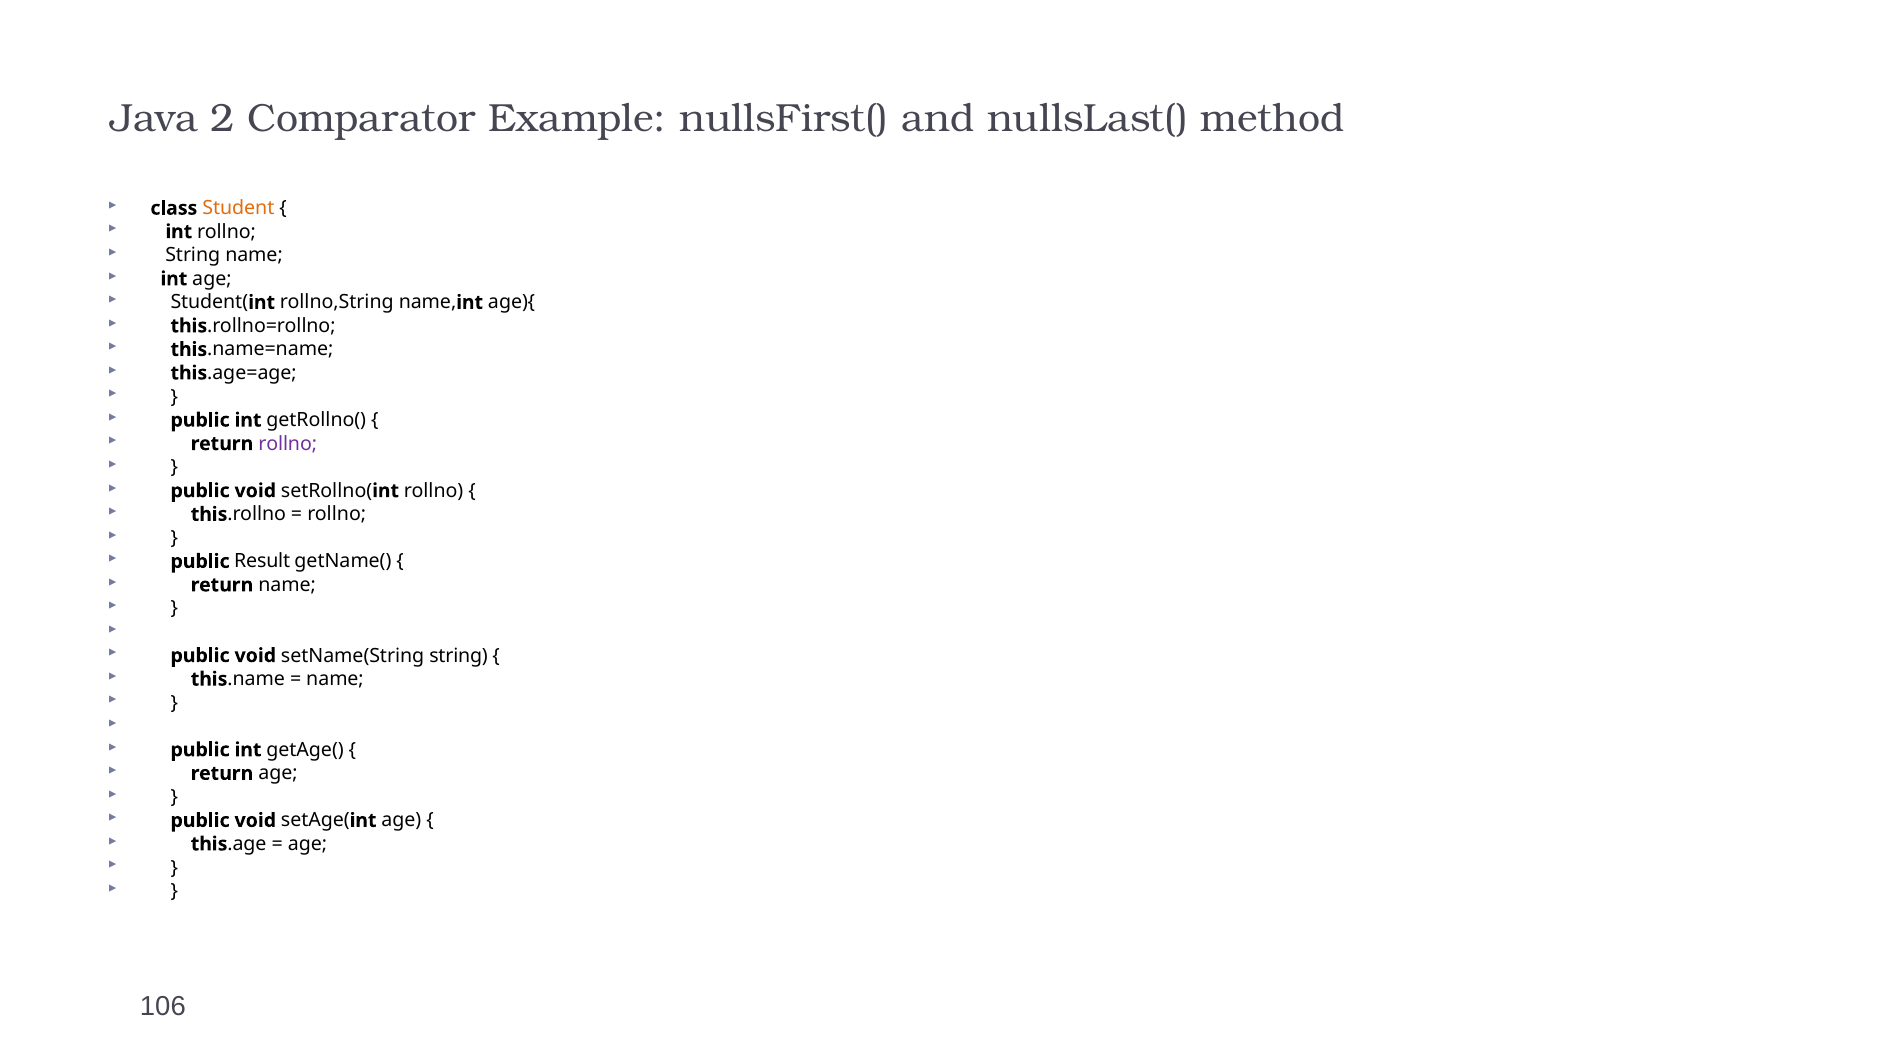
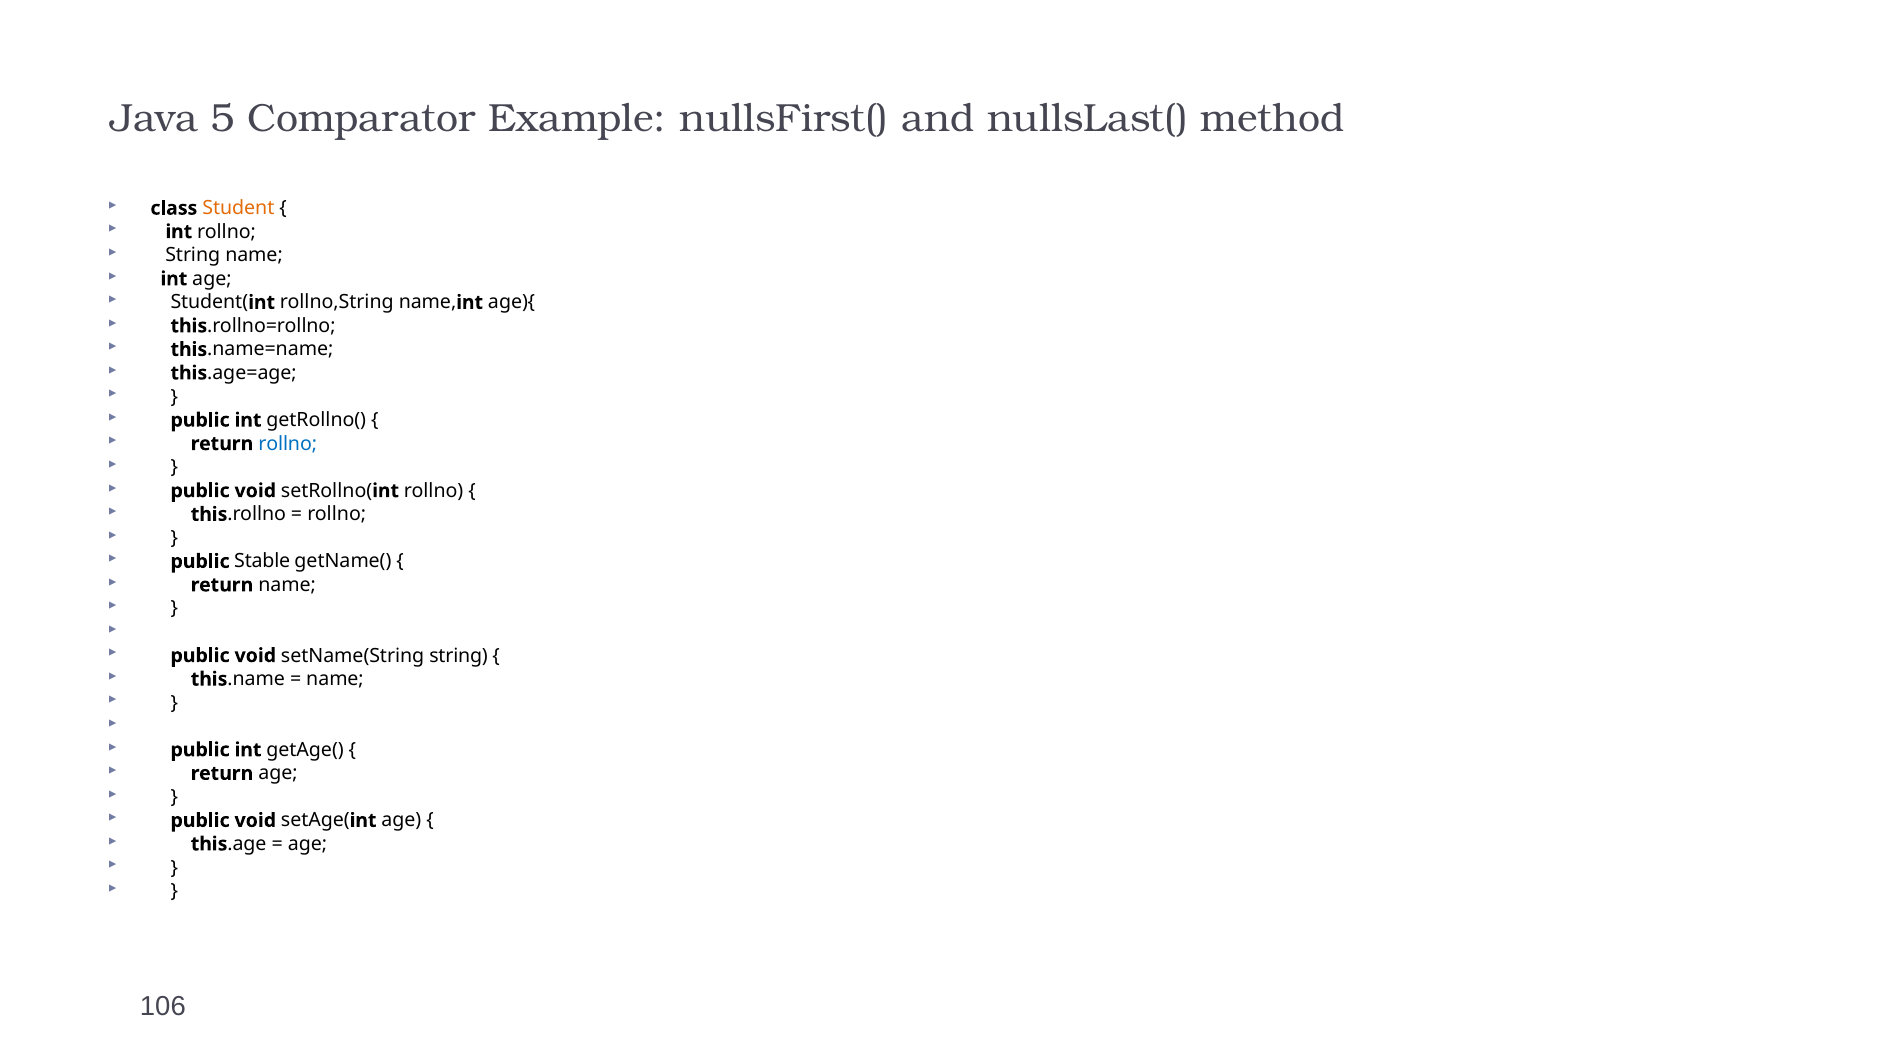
2: 2 -> 5 (223, 118)
rollno colour: purple -> blue (288, 444)
Result: Result -> Stable (262, 562)
